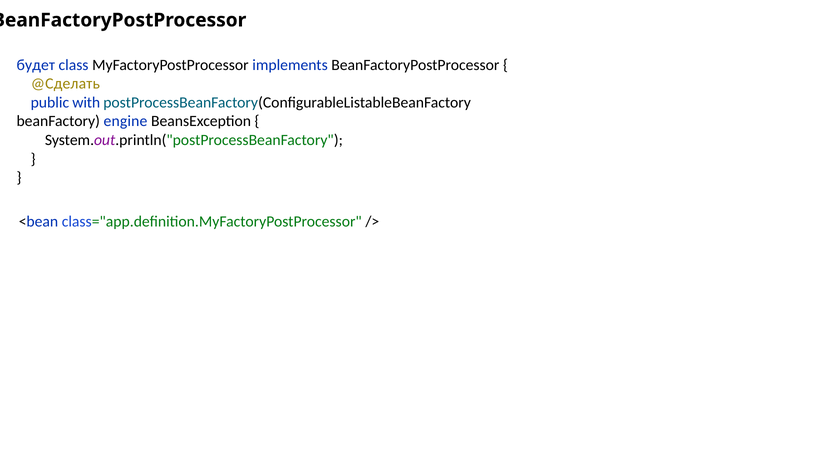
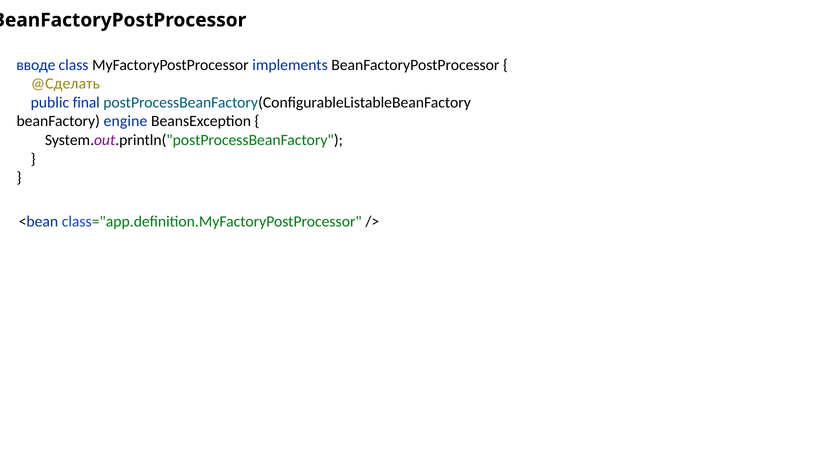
будет: будет -> вводе (36, 65)
with: with -> final (86, 103)
